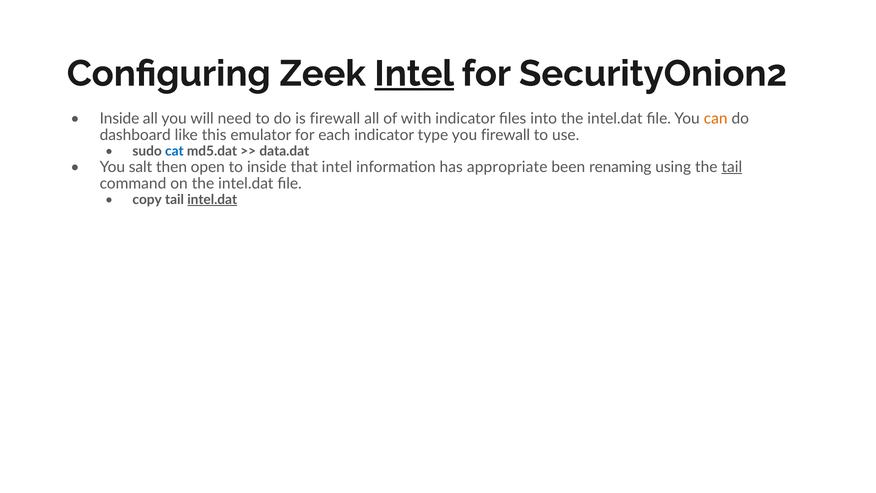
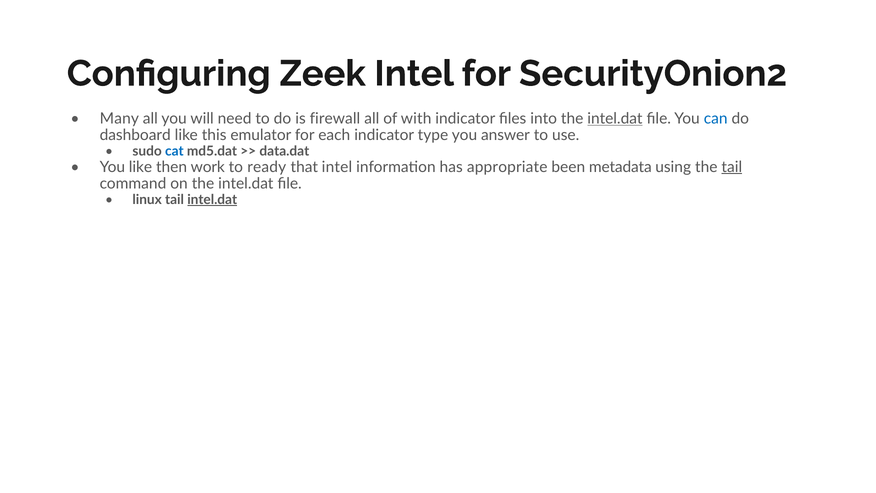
Intel underline: present -> none (414, 74)
Inside: Inside -> Many (119, 119)
intel.dat underline: none -> present (615, 119)
can colour: orange -> blue (716, 119)
you firewall: firewall -> answer (505, 135)
You salt: salt -> like (140, 167)
open: open -> work (208, 167)
to inside: inside -> ready (267, 167)
renaming: renaming -> metadata (620, 167)
copy: copy -> linux (147, 199)
